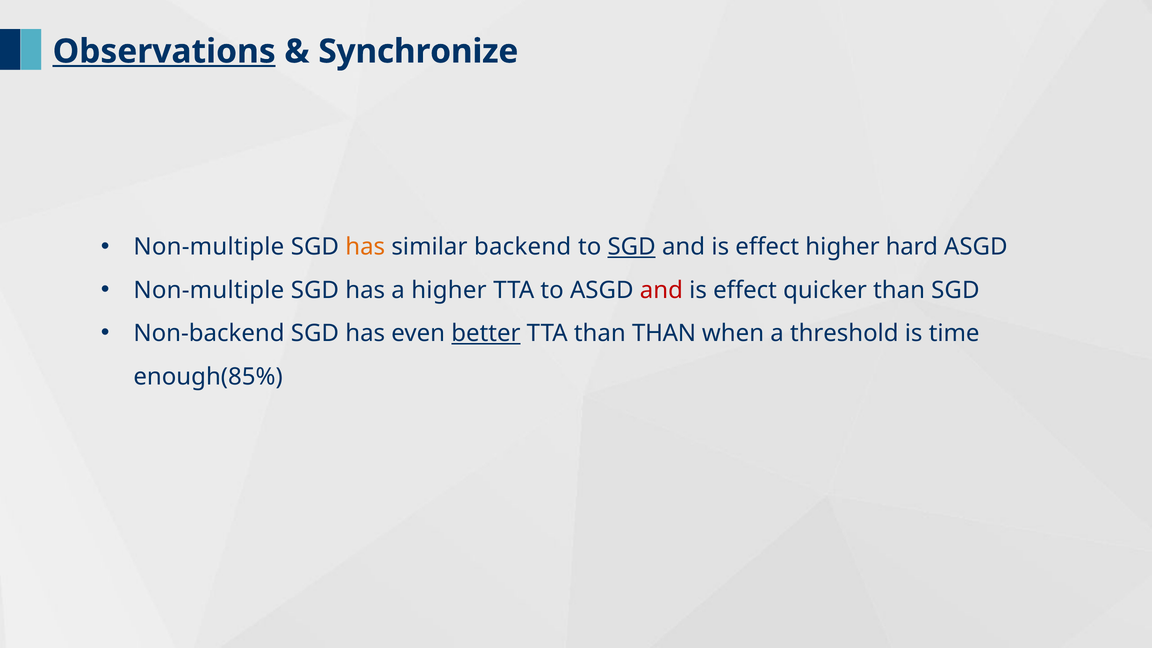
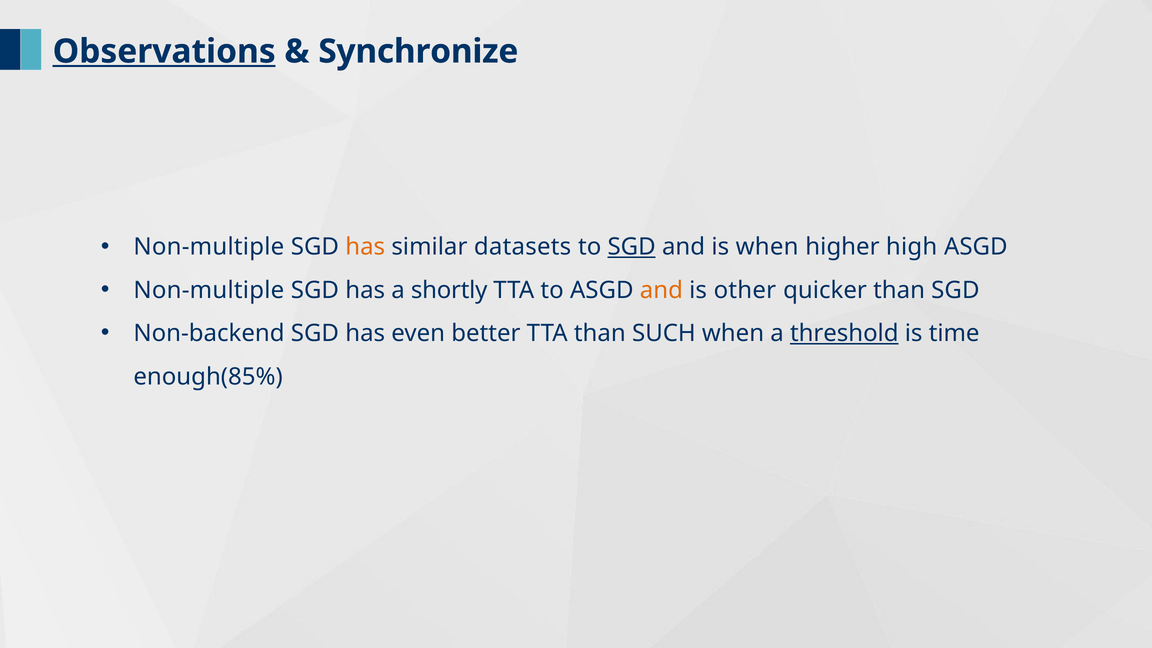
backend: backend -> datasets (523, 247)
effect: effect -> when (767, 247)
hard: hard -> high (912, 247)
a higher: higher -> shortly (449, 290)
and colour: red -> orange (661, 290)
effect: effect -> other (745, 290)
better underline: present -> none (486, 333)
than THAN: THAN -> SUCH (664, 333)
threshold underline: none -> present (844, 333)
